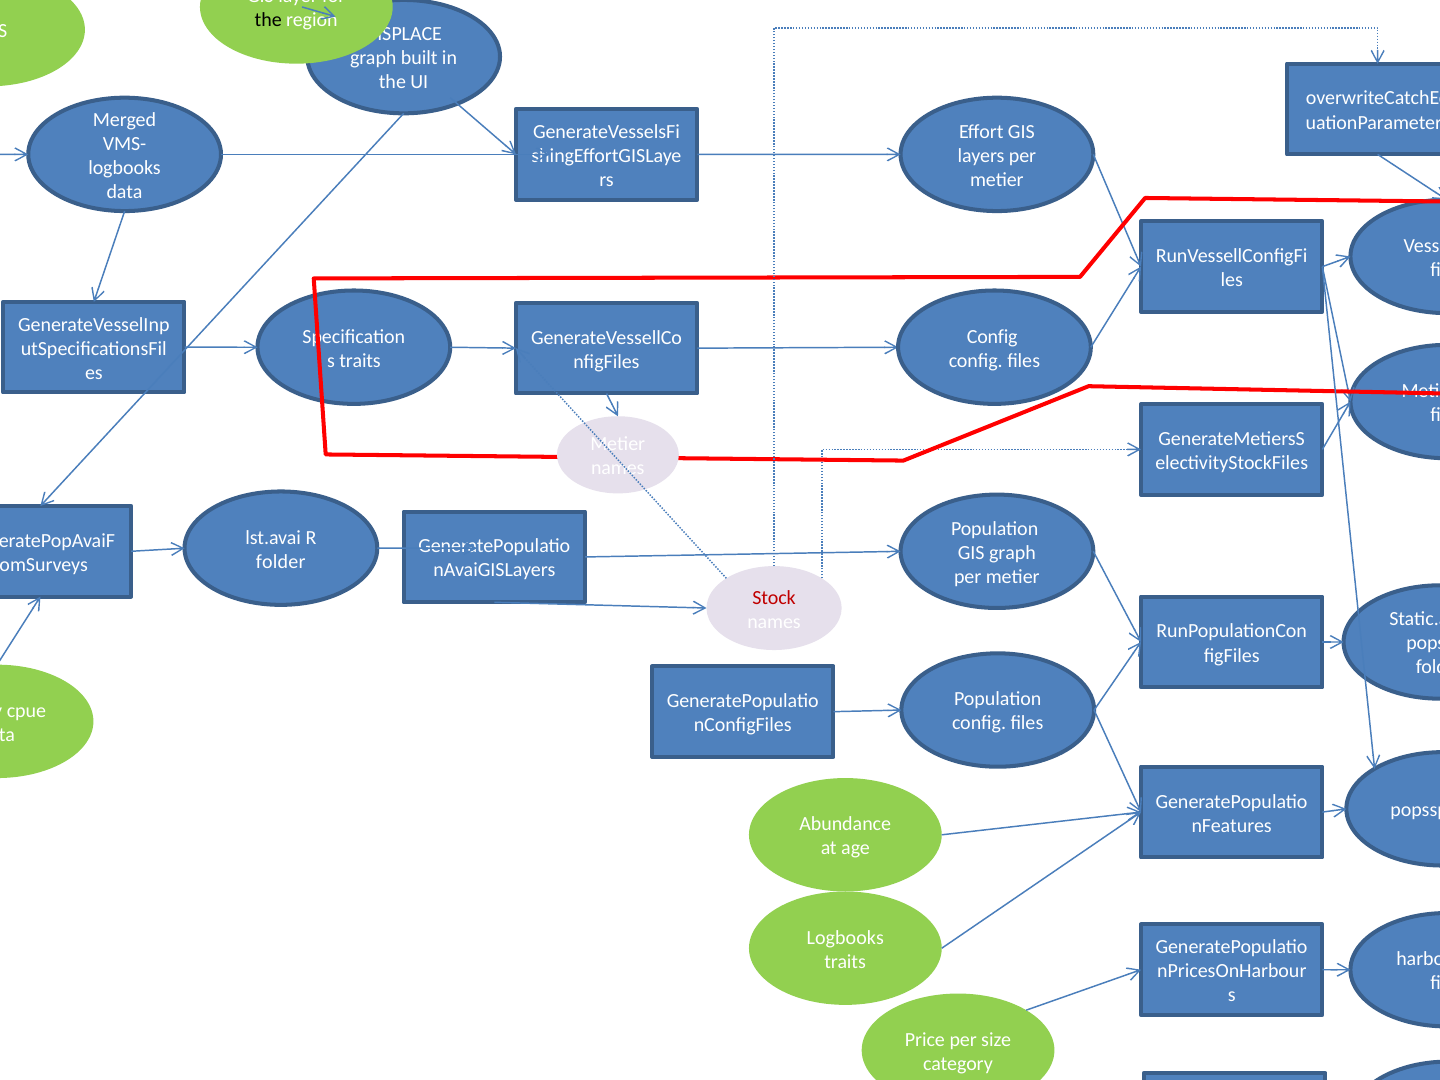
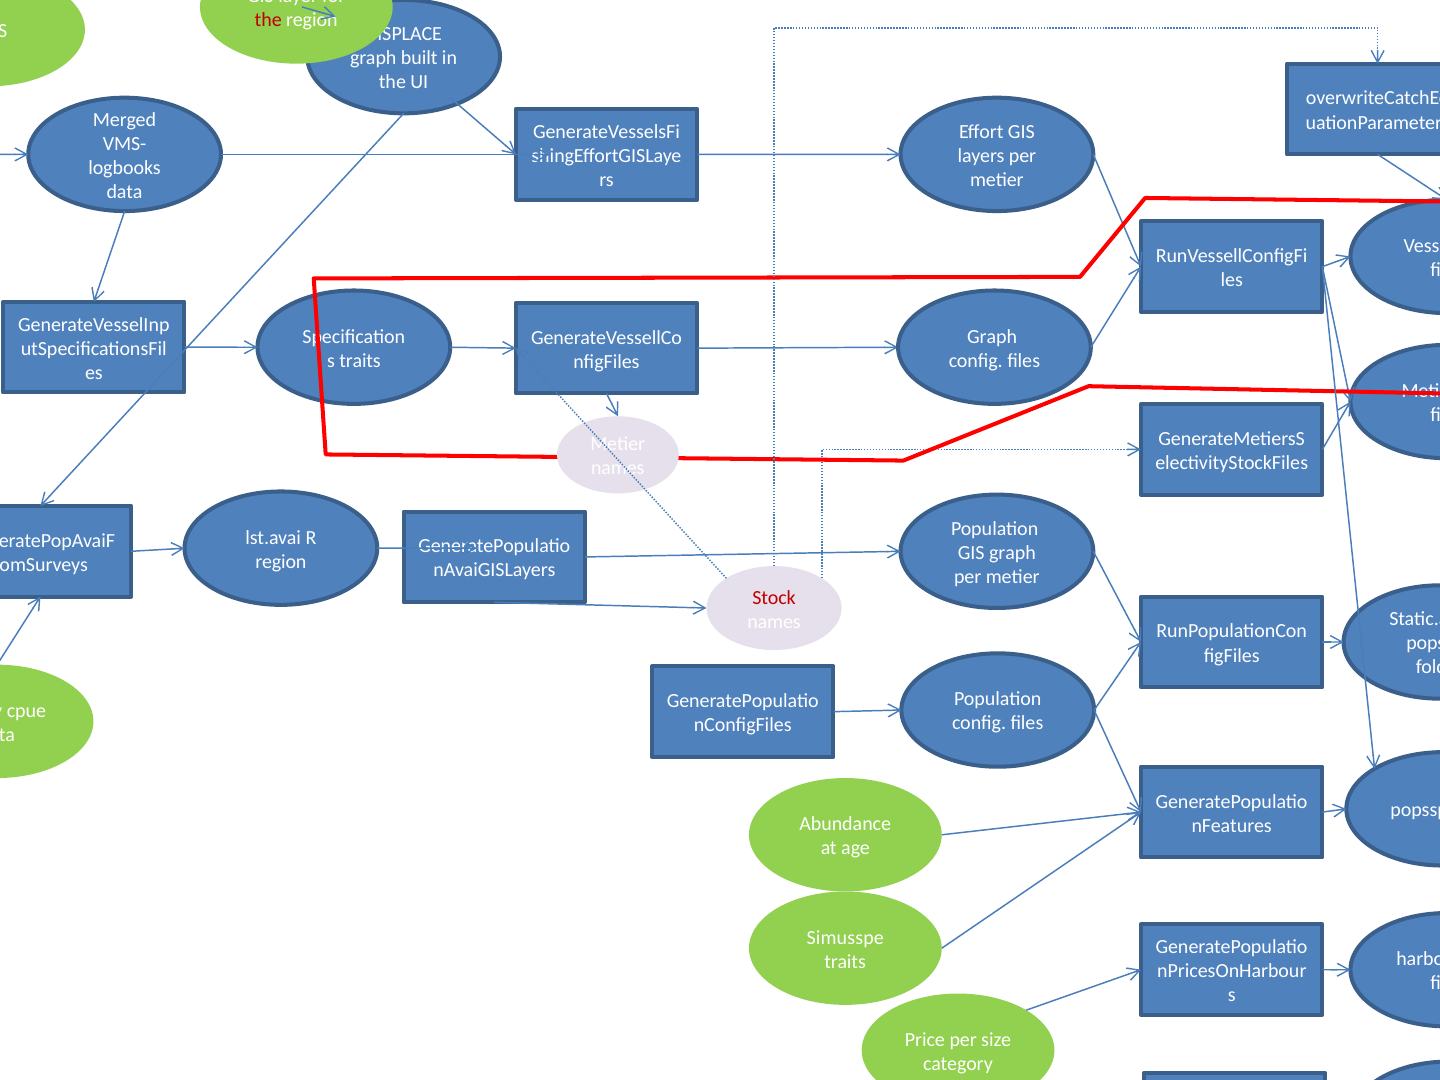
the colour: black -> red (268, 20)
Config: Config -> Graph (992, 337)
folder: folder -> region (281, 562)
Logbooks: Logbooks -> Simusspe (845, 938)
